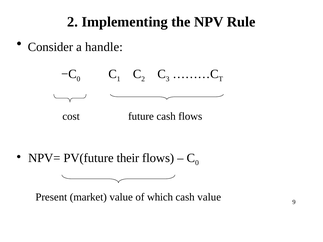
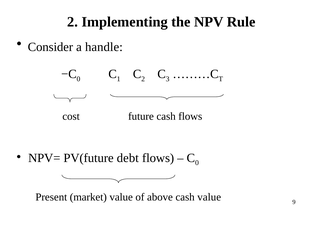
their: their -> debt (128, 158)
which: which -> above (160, 197)
